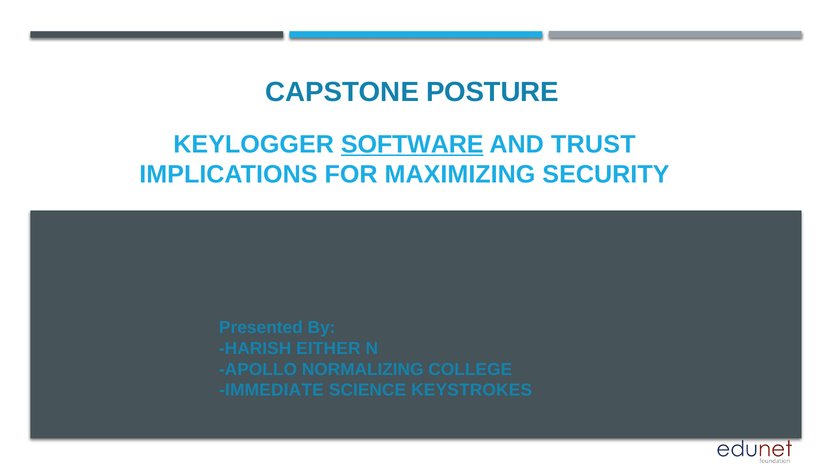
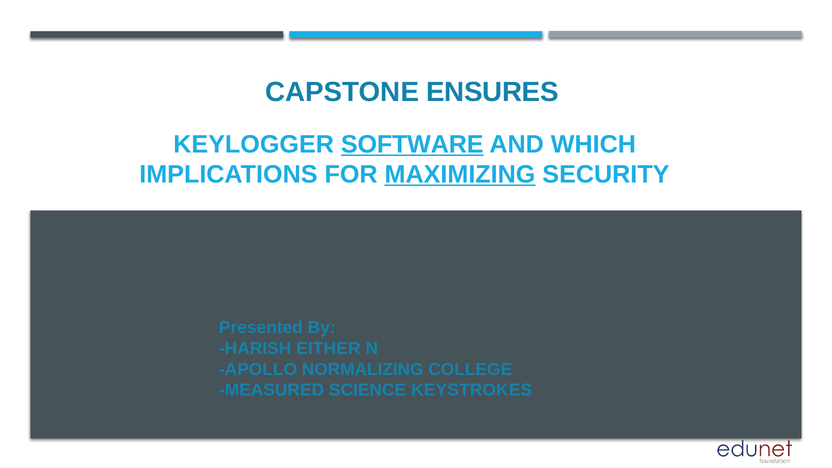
POSTURE: POSTURE -> ENSURES (492, 92)
TRUST: TRUST -> WHICH (593, 144)
MAXIMIZING underline: none -> present (460, 175)
IMMEDIATE: IMMEDIATE -> MEASURED (272, 390)
